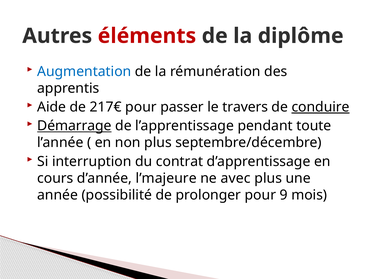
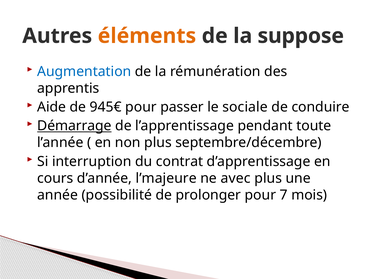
éléments colour: red -> orange (147, 36)
diplôme: diplôme -> suppose (301, 36)
217€: 217€ -> 945€ (106, 107)
travers: travers -> sociale (245, 107)
conduire underline: present -> none (321, 107)
9: 9 -> 7 (284, 195)
